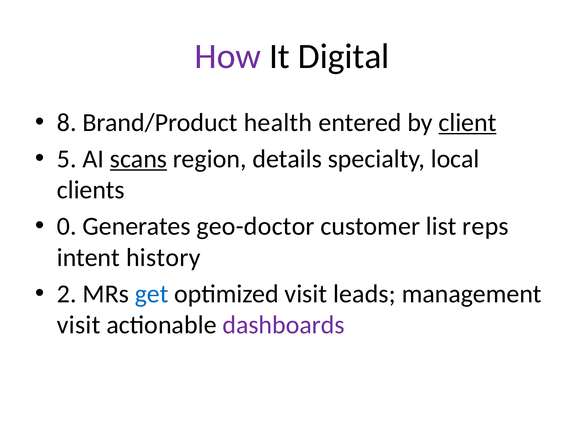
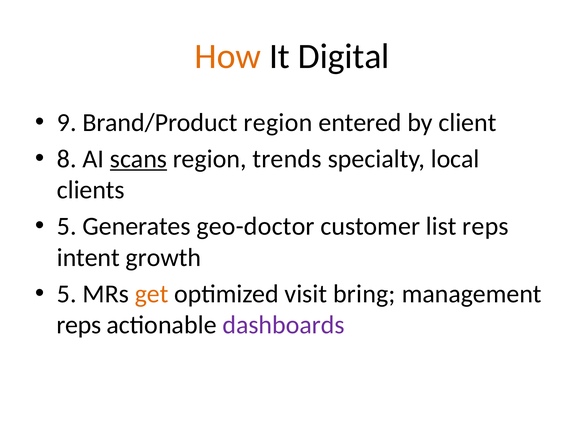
How colour: purple -> orange (228, 57)
8: 8 -> 9 (67, 123)
Brand/Product health: health -> region (278, 123)
client underline: present -> none (467, 123)
5: 5 -> 8 (67, 159)
details: details -> trends (287, 159)
0: 0 -> 5 (67, 226)
history: history -> growth (163, 258)
2: 2 -> 5 (67, 294)
get colour: blue -> orange (152, 294)
leads: leads -> bring (364, 294)
visit: visit -> reps (79, 325)
